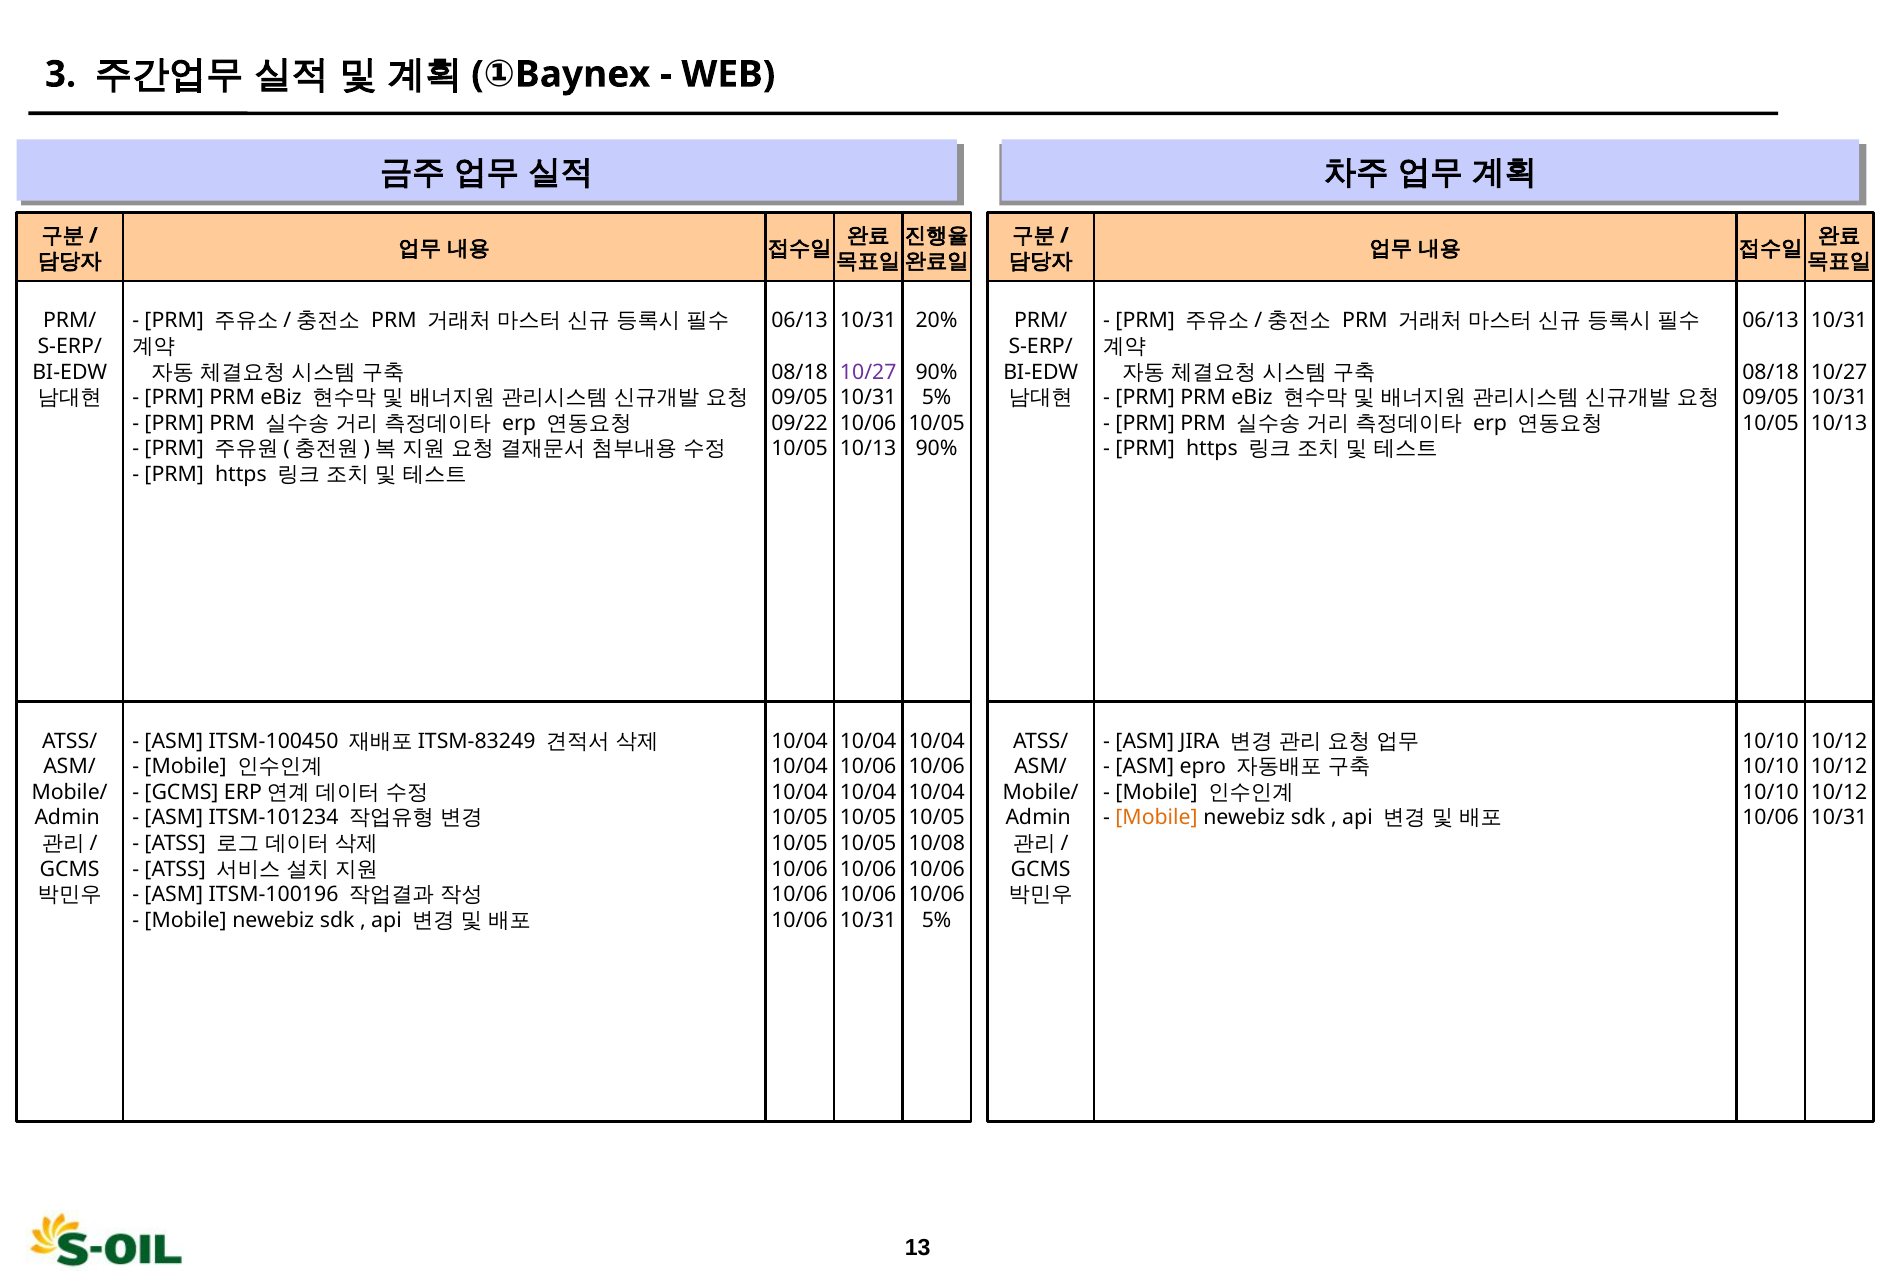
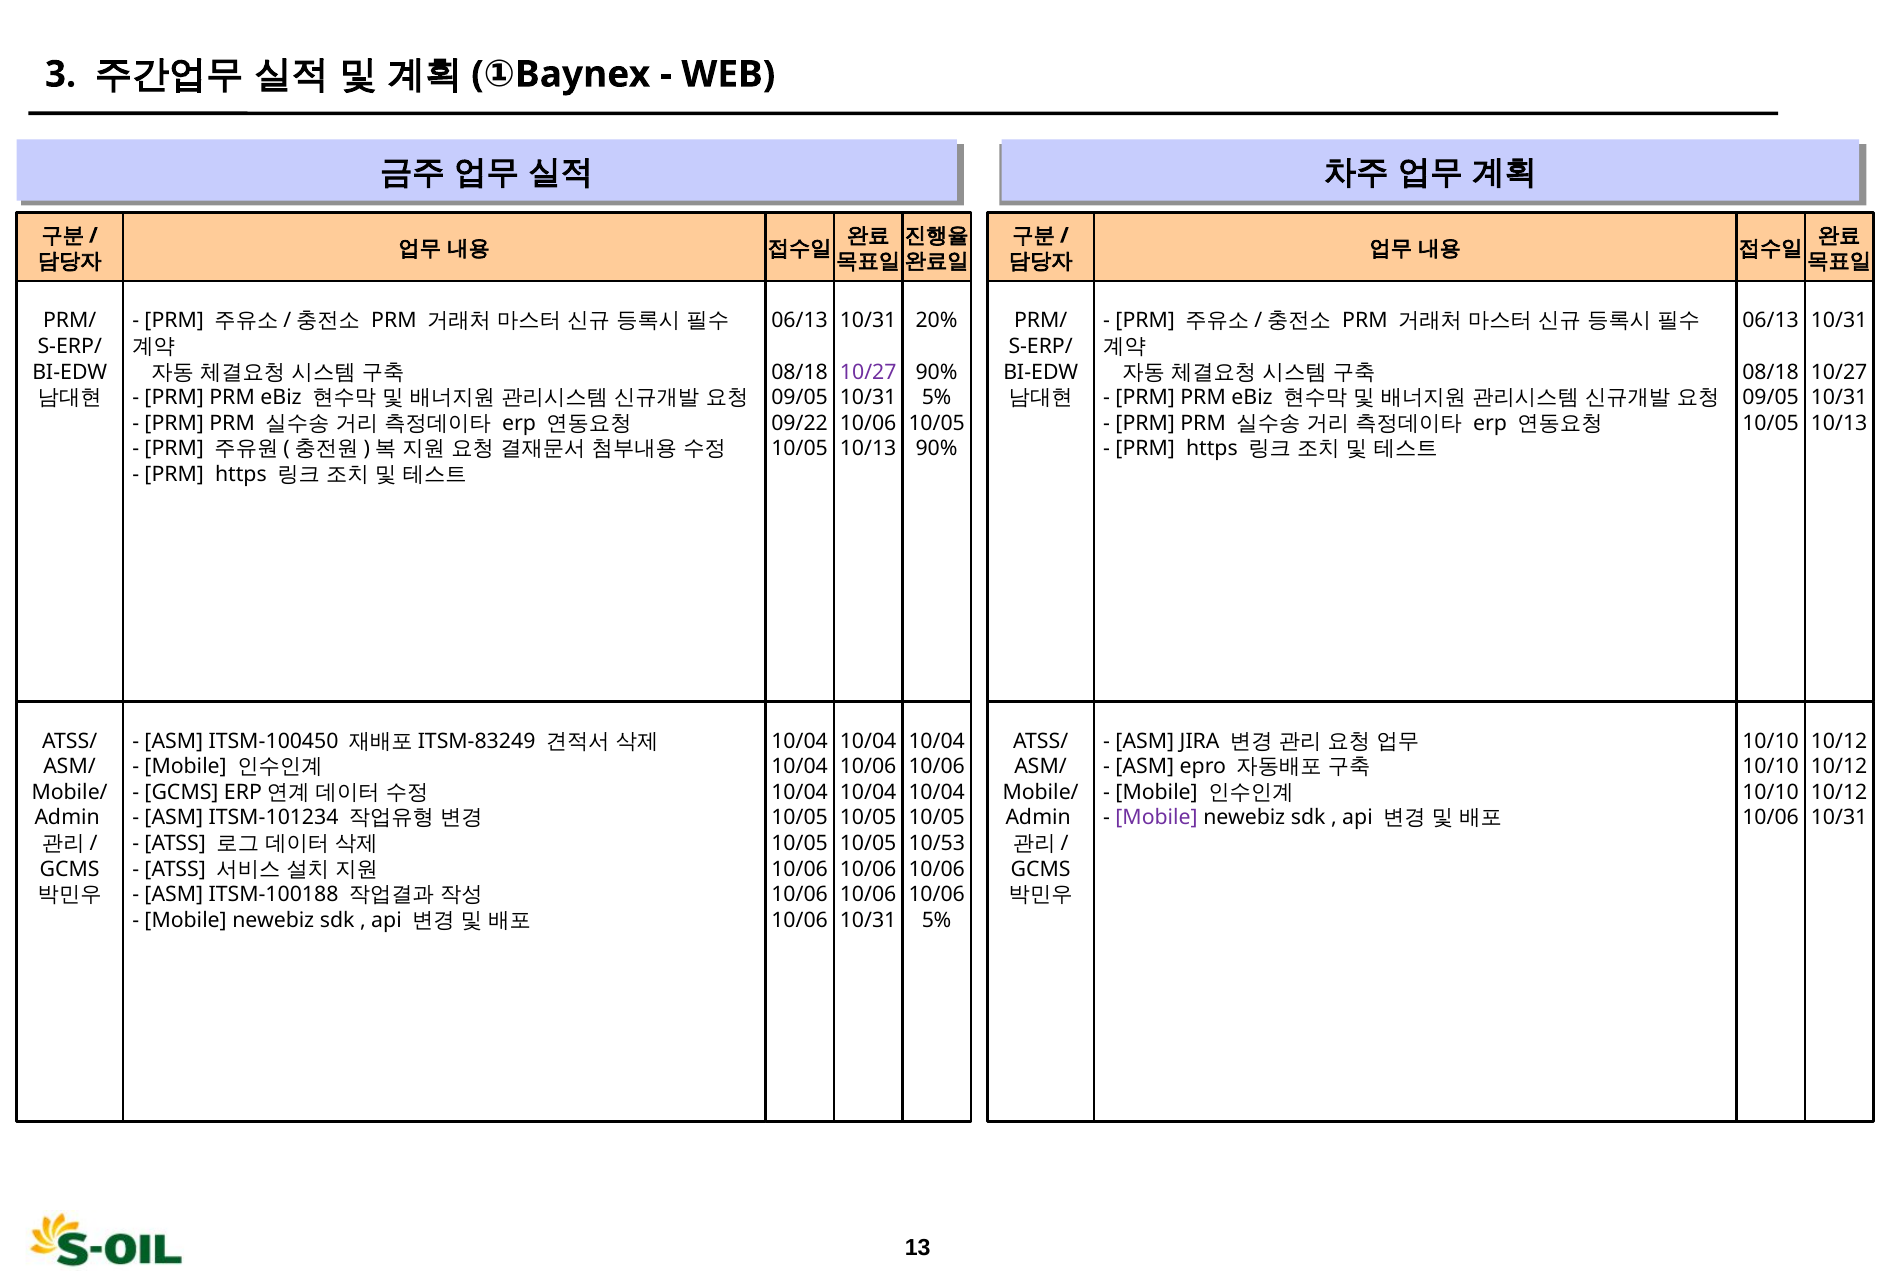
Mobile colour: orange -> purple (1157, 818)
10/08: 10/08 -> 10/53 (937, 844)
ITSM-100196: ITSM-100196 -> ITSM-100188 (274, 895)
